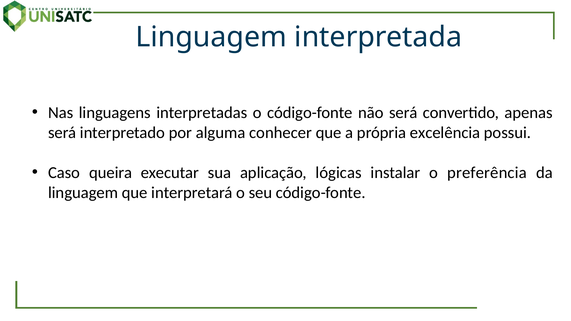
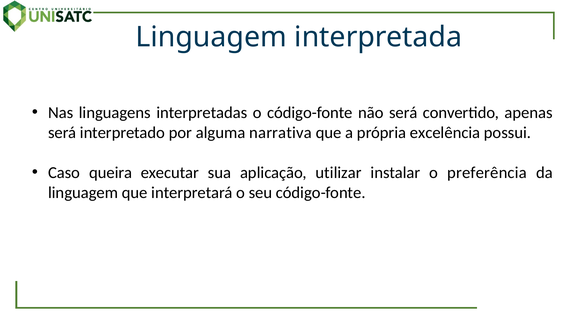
conhecer: conhecer -> narrativa (281, 133)
lógicas: lógicas -> utilizar (339, 173)
